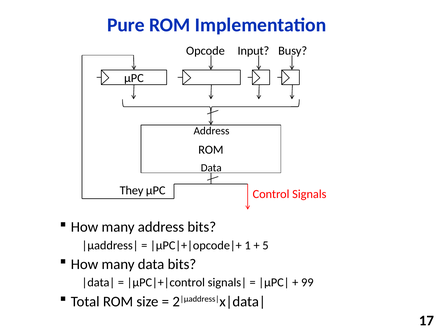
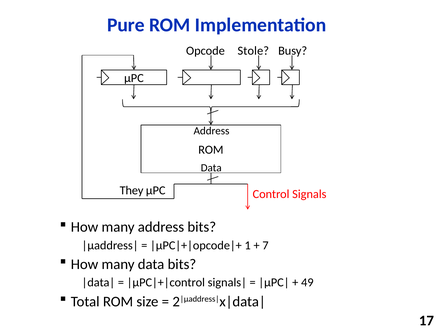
Input: Input -> Stole (253, 51)
5: 5 -> 7 (266, 246)
99: 99 -> 49 (307, 283)
